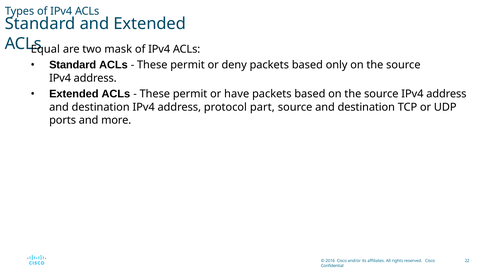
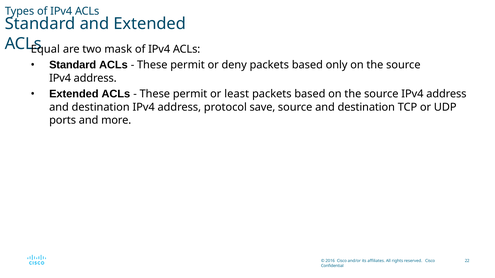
have: have -> least (237, 94)
part: part -> save (262, 107)
